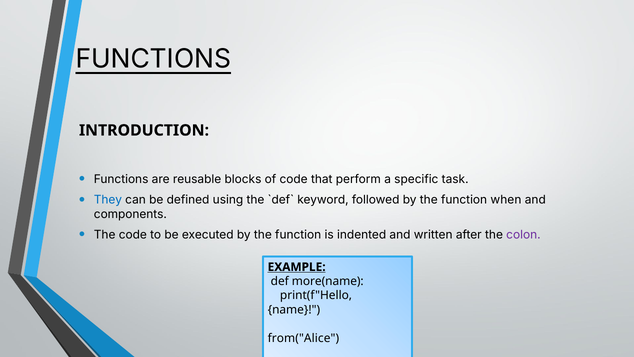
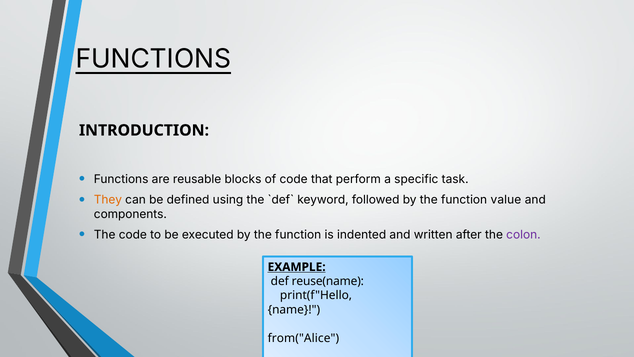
They colour: blue -> orange (108, 200)
when: when -> value (506, 200)
more(name: more(name -> reuse(name (328, 281)
